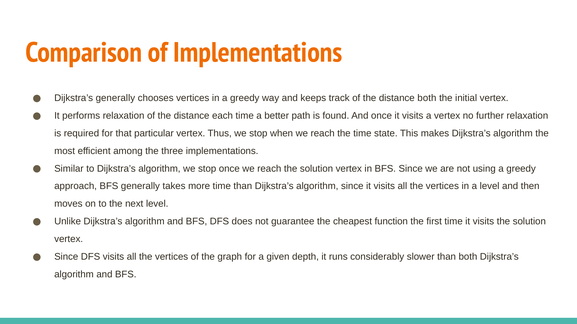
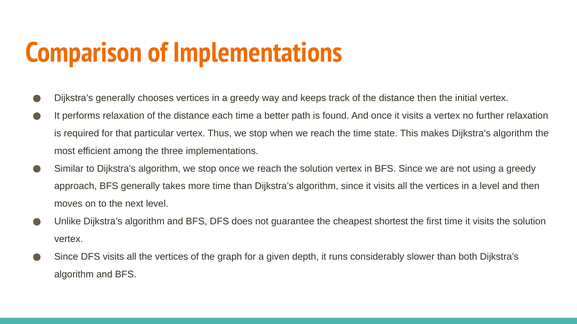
distance both: both -> then (427, 98)
function: function -> shortest (391, 222)
